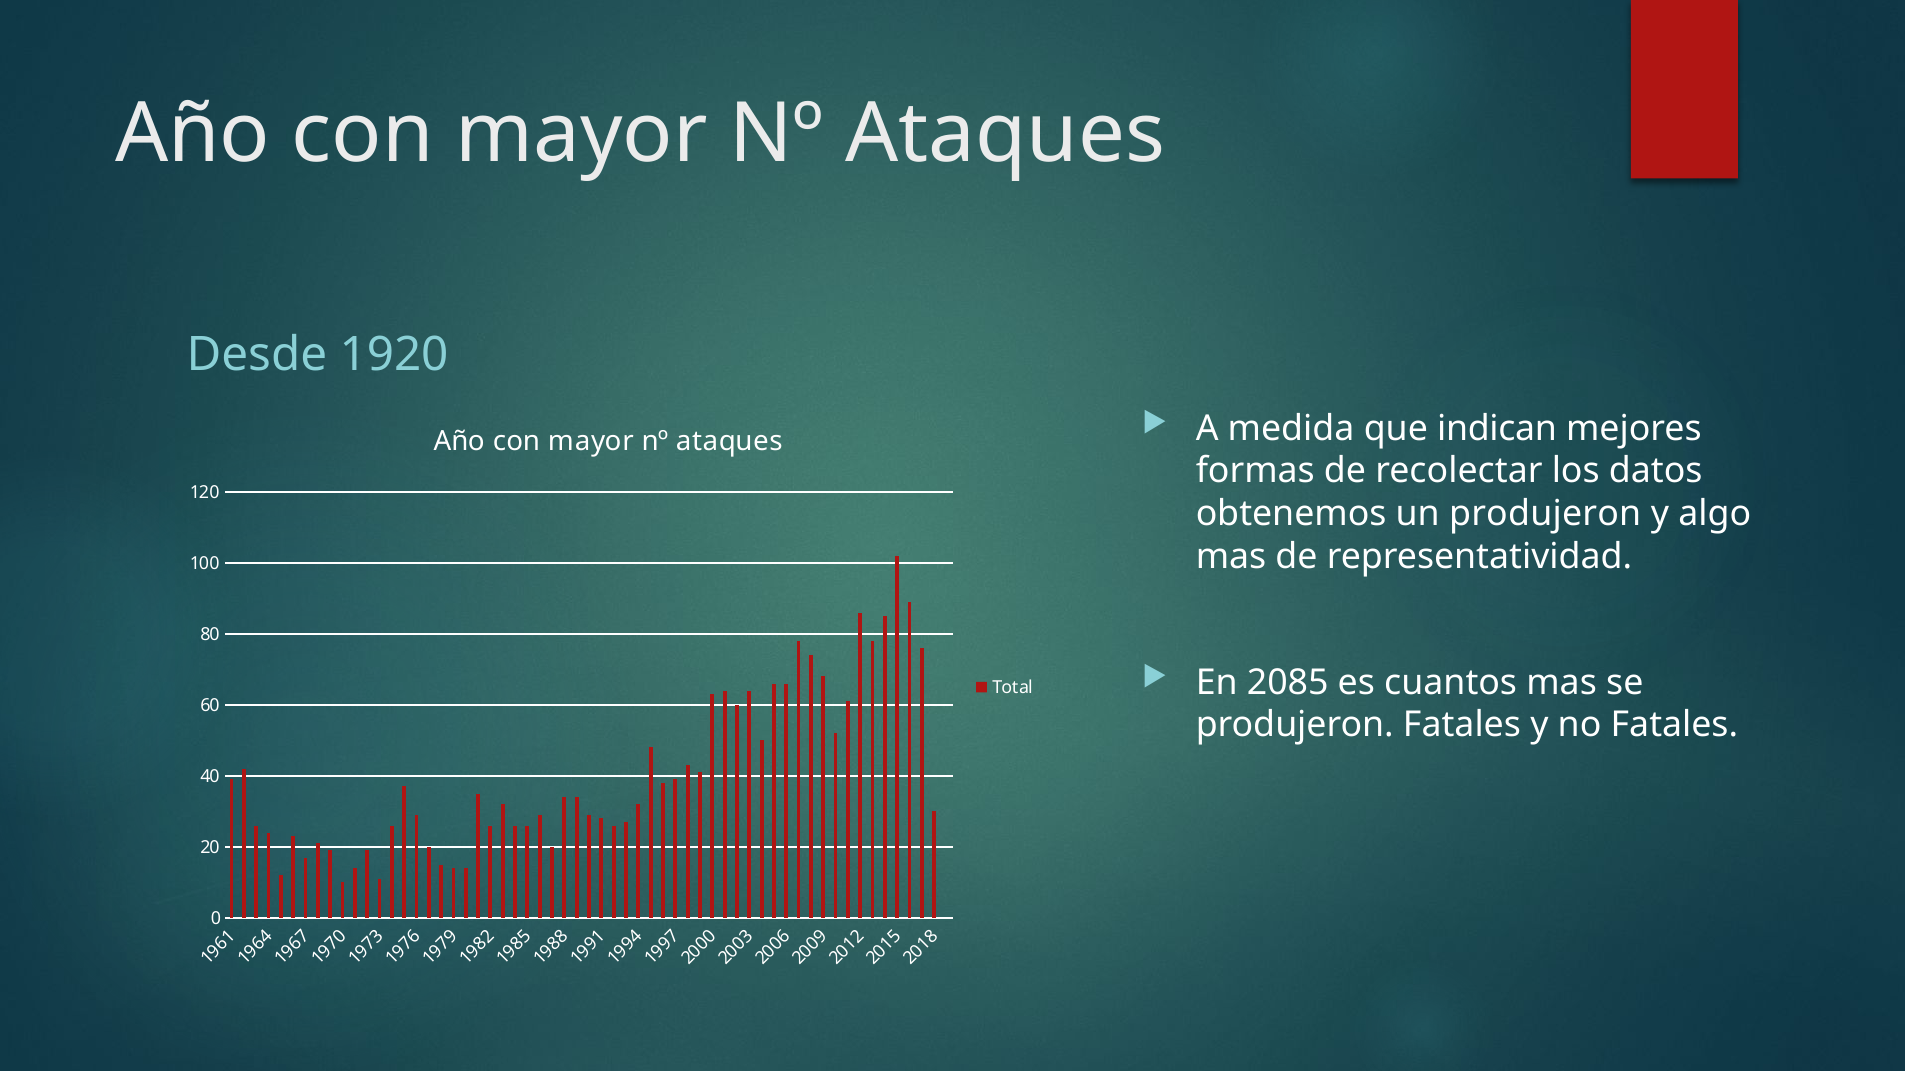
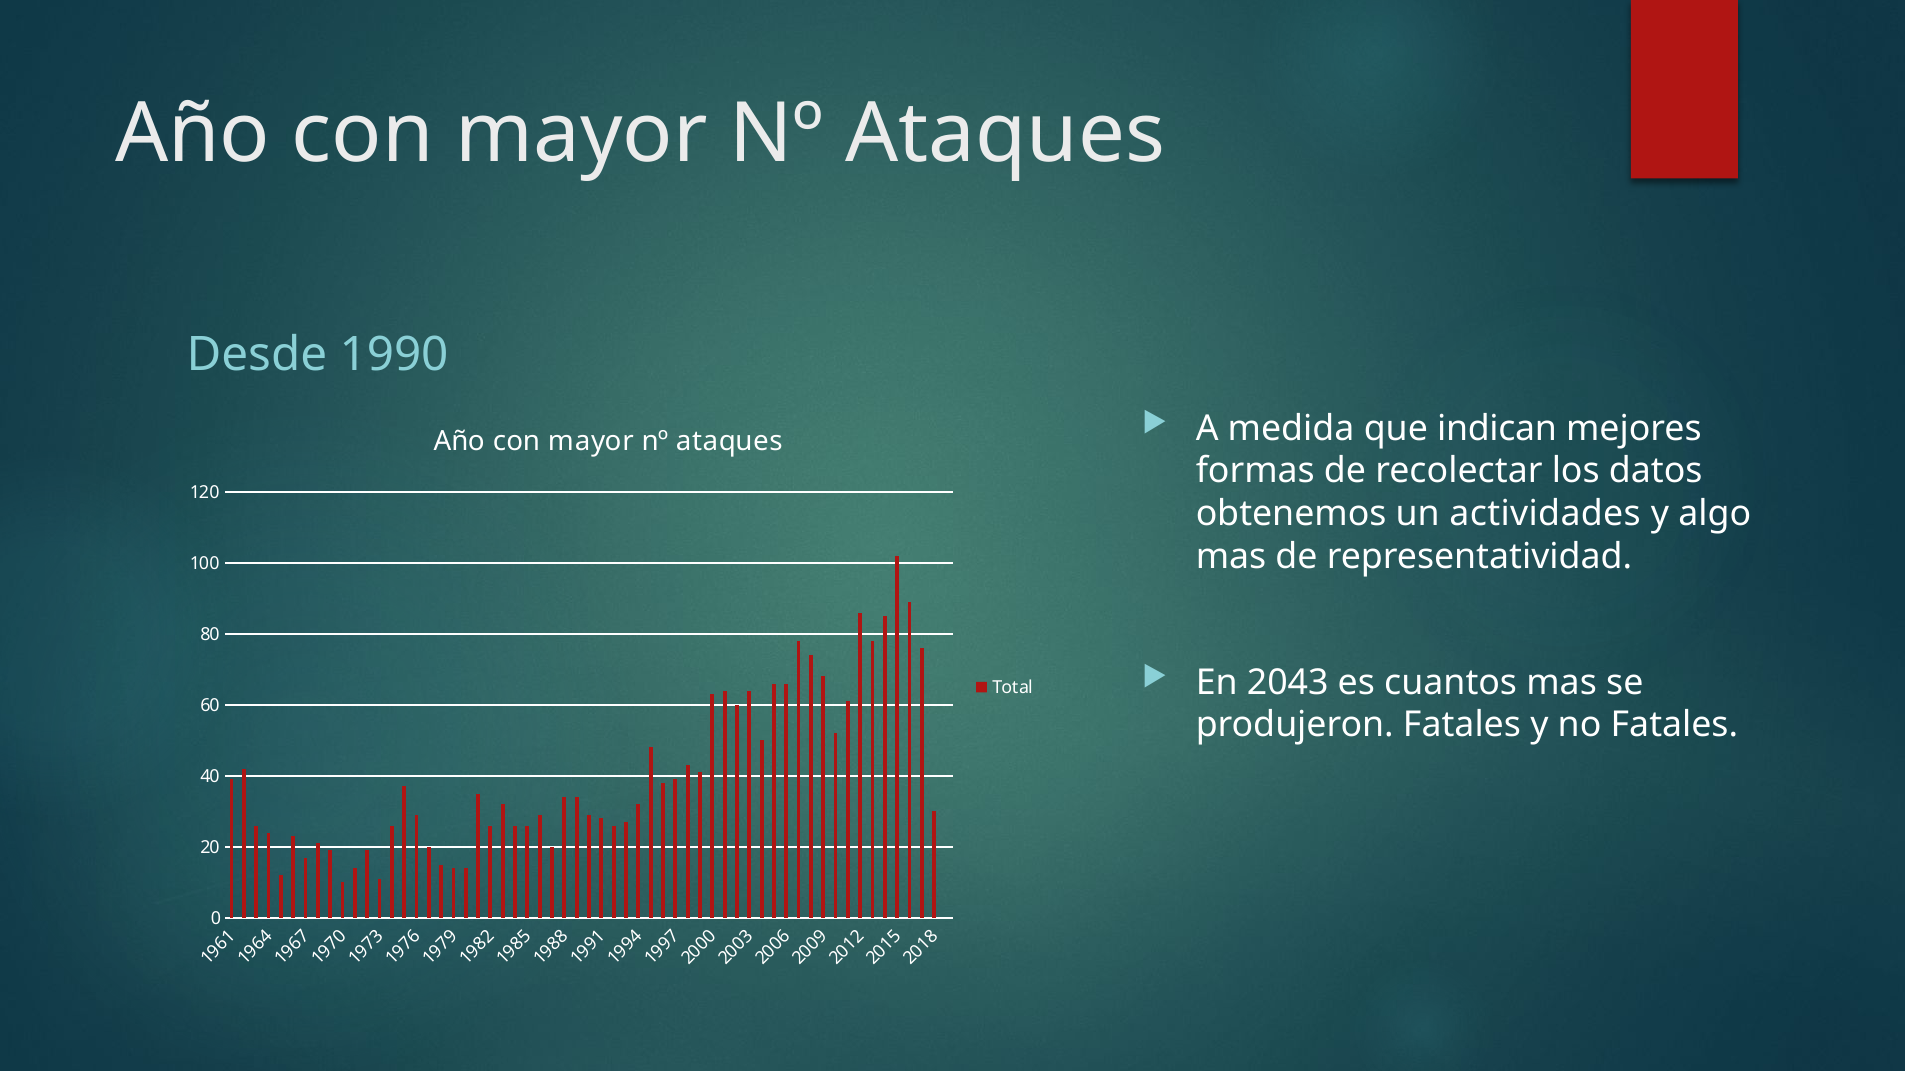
1920: 1920 -> 1990 (394, 355)
un produjeron: produjeron -> actividades (1545, 514)
2085: 2085 -> 2043 (1288, 683)
